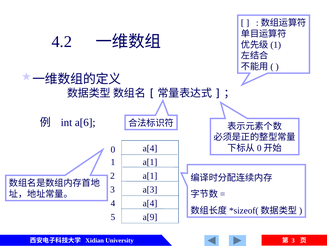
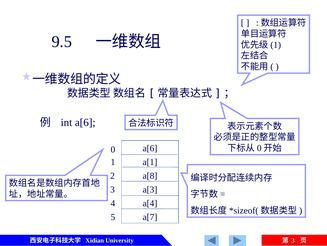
4.2: 4.2 -> 9.5 (62, 42)
a[4: a[4 -> a[6 (150, 148)
a[1: a[1 -> a[8 (150, 175)
a[9: a[9 -> a[7 (150, 216)
